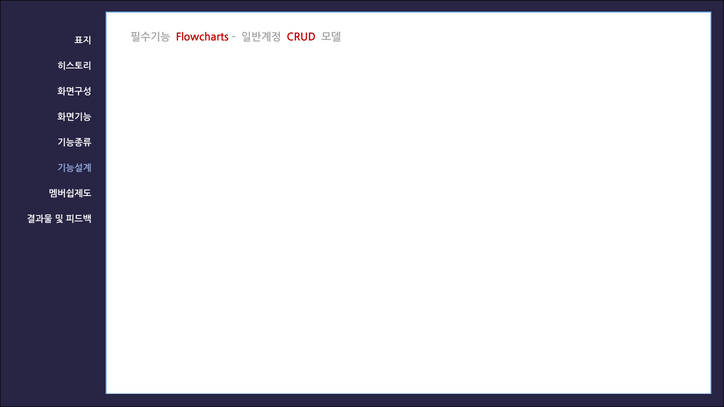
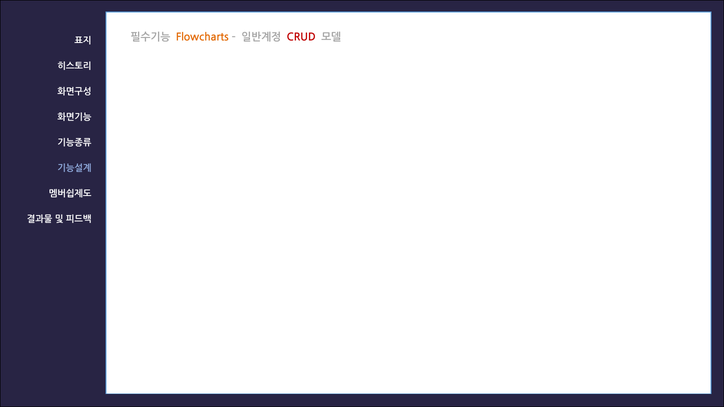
Flowcharts colour: red -> orange (202, 37)
